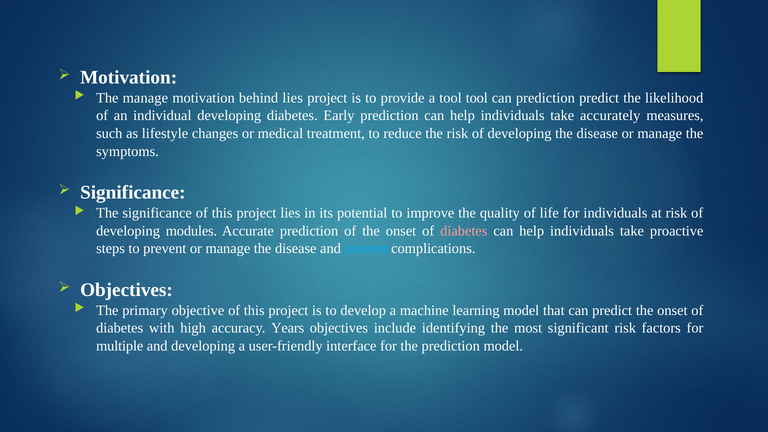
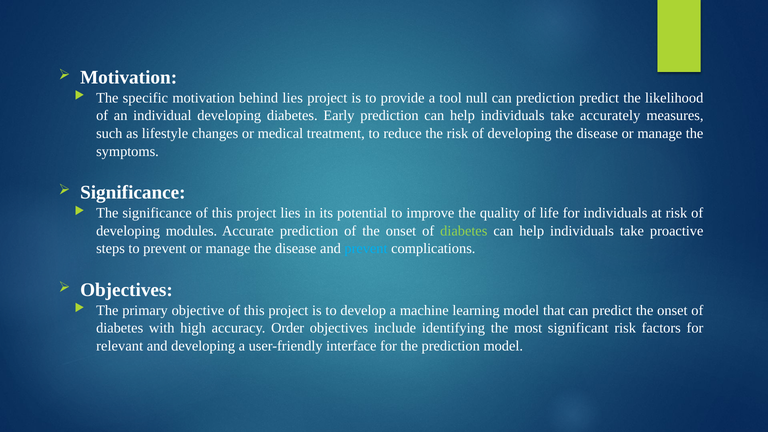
The manage: manage -> specific (145, 98)
tool tool: tool -> null (477, 98)
diabetes colour: pink -> light green (464, 231)
Years: Years -> Order (288, 328)
multiple: multiple -> relevant (120, 346)
